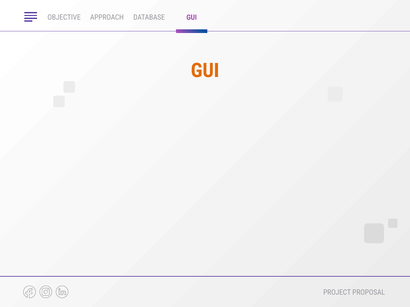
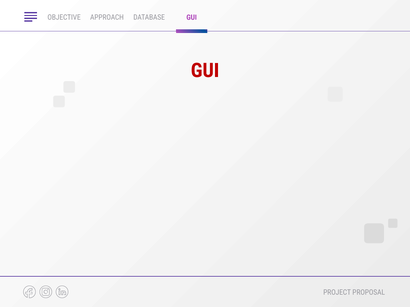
GUI colour: orange -> red (205, 71)
